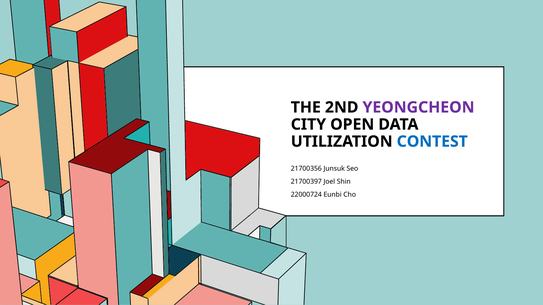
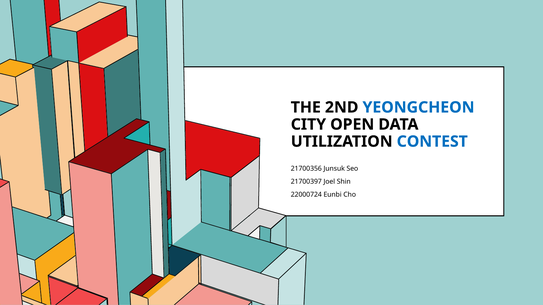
YEONGCHEON colour: purple -> blue (419, 108)
